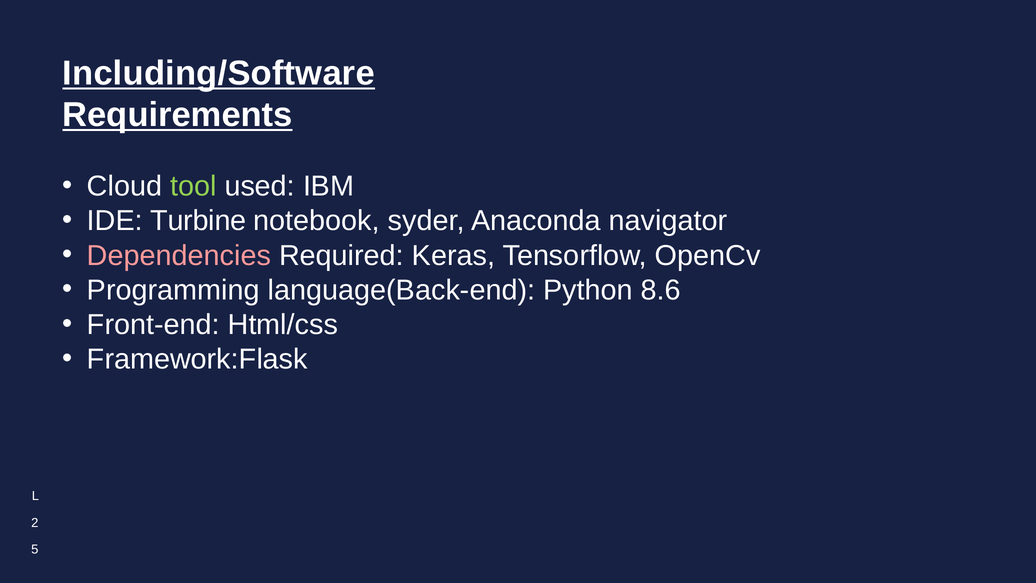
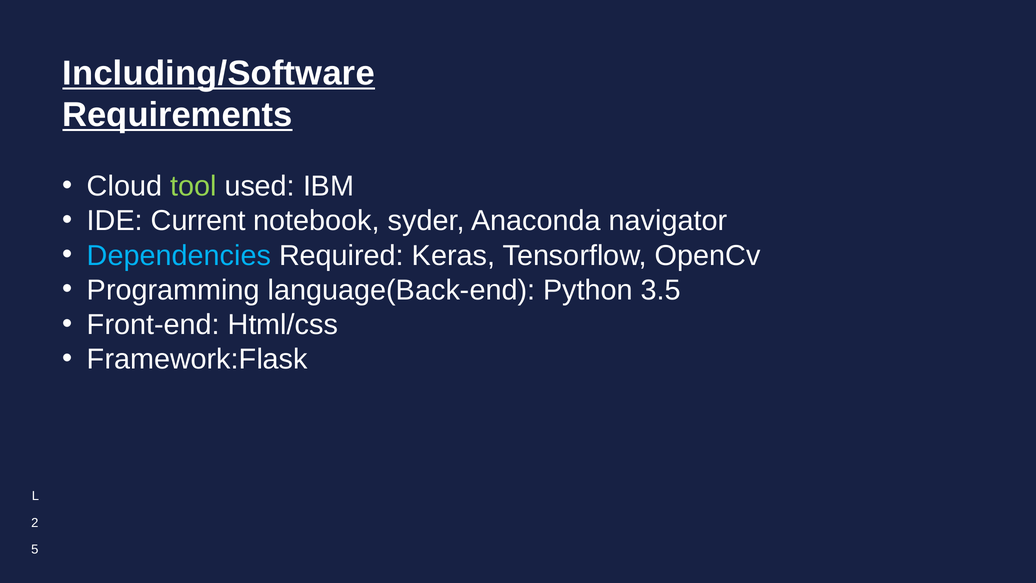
Turbine: Turbine -> Current (198, 221)
Dependencies colour: pink -> light blue (179, 255)
8.6: 8.6 -> 3.5 (661, 290)
